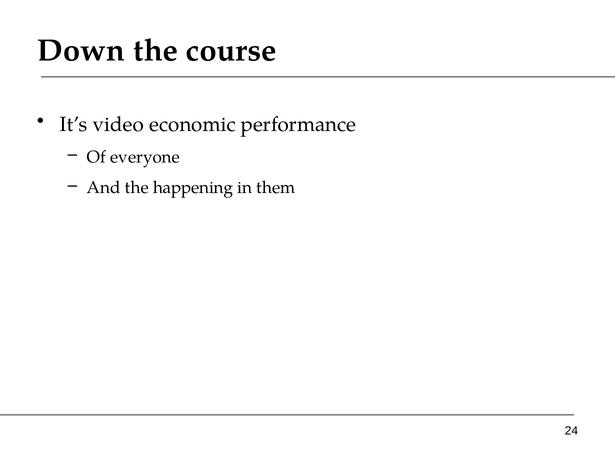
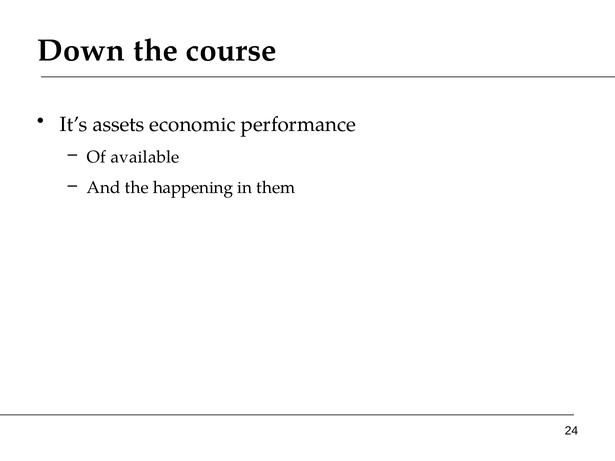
video: video -> assets (119, 124)
everyone: everyone -> available (145, 157)
